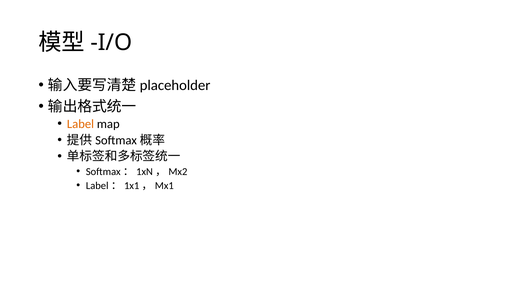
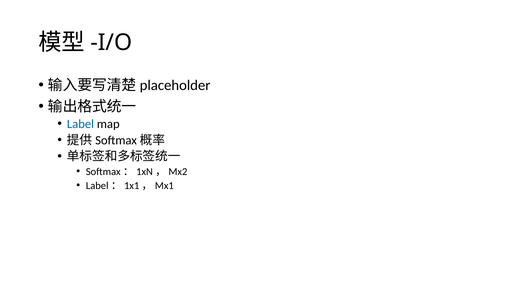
Label colour: orange -> blue (80, 124)
